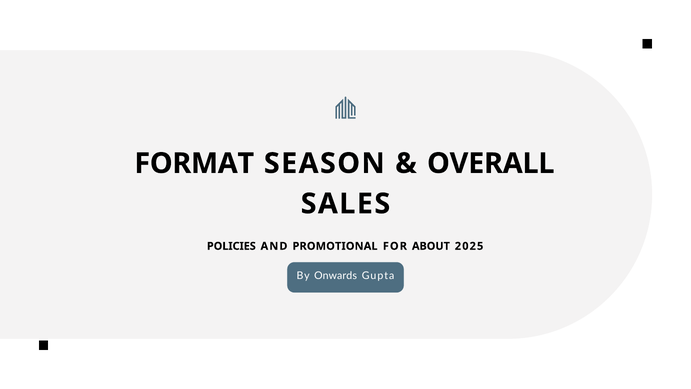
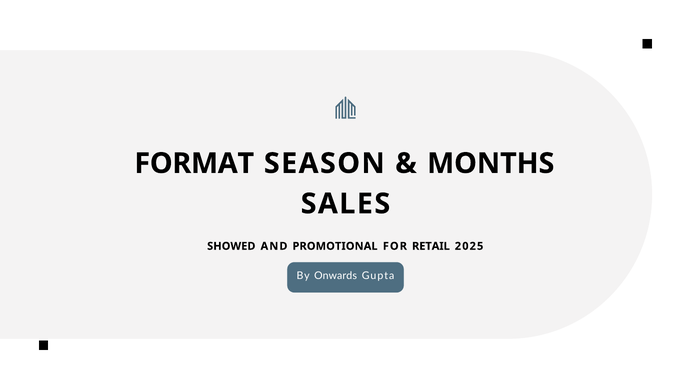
OVERALL: OVERALL -> MONTHS (491, 163)
POLICIES: POLICIES -> SHOWED (231, 246)
ABOUT: ABOUT -> RETAIL (431, 246)
